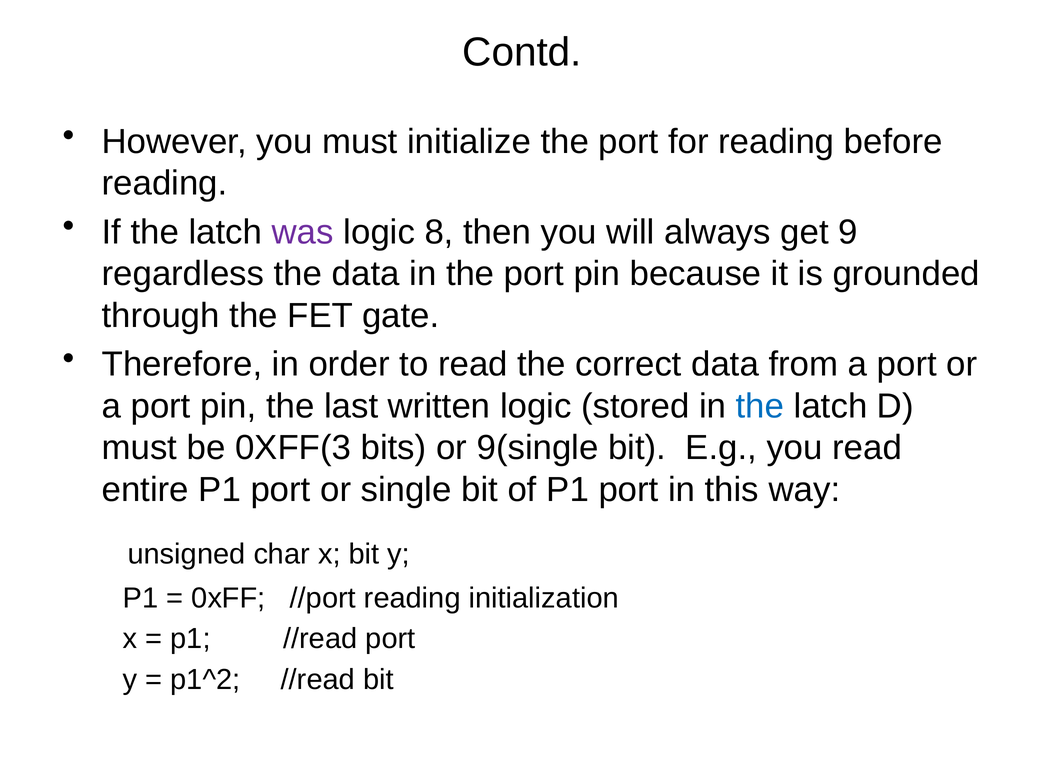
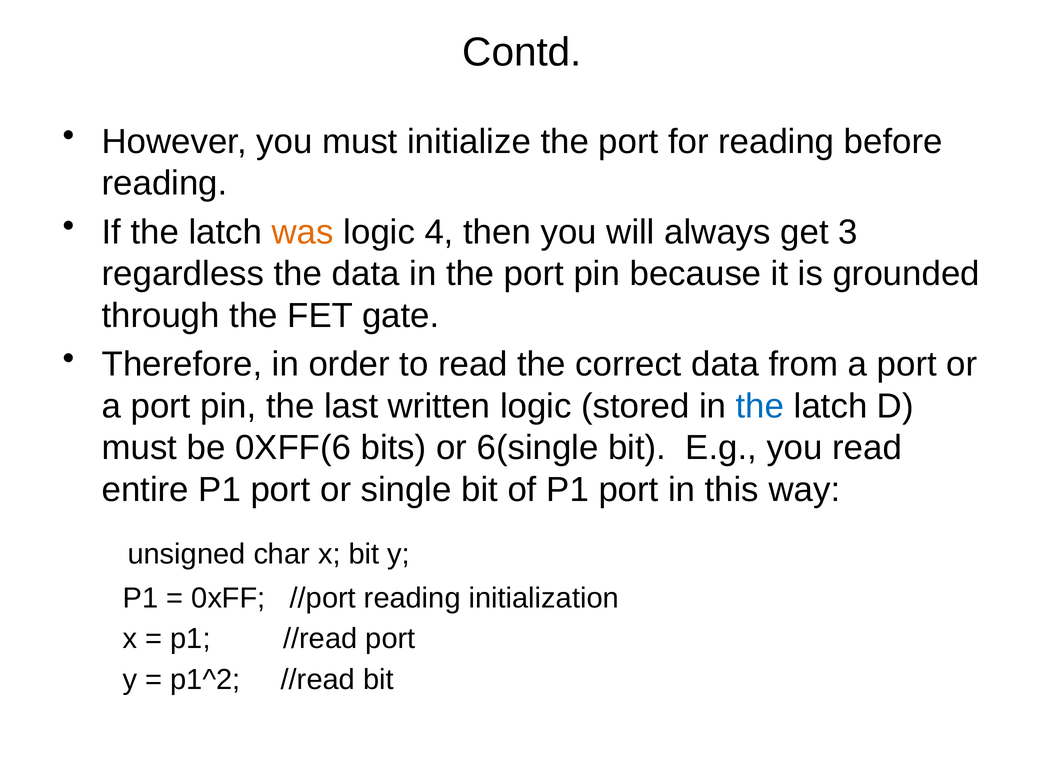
was colour: purple -> orange (303, 232)
8: 8 -> 4 (439, 232)
9: 9 -> 3 (848, 232)
0XFF(3: 0XFF(3 -> 0XFF(6 (293, 448)
9(single: 9(single -> 6(single (538, 448)
